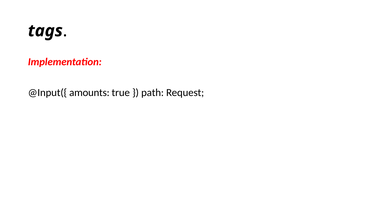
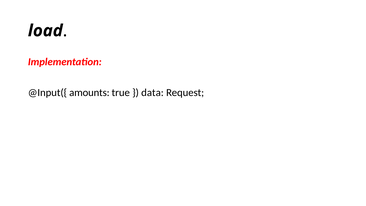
tags: tags -> load (45, 31)
path: path -> data (152, 93)
